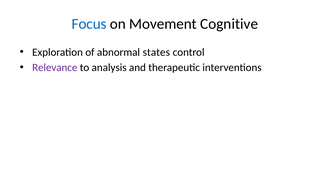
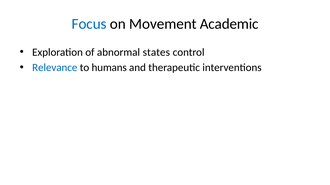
Cognitive: Cognitive -> Academic (229, 24)
Relevance colour: purple -> blue (55, 68)
analysis: analysis -> humans (109, 68)
